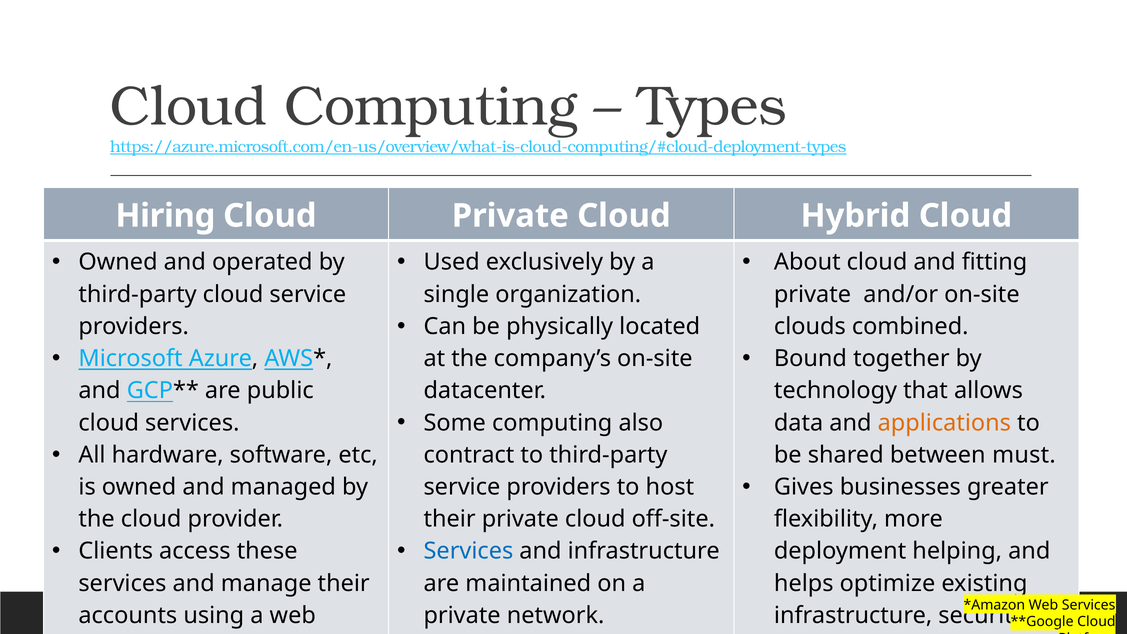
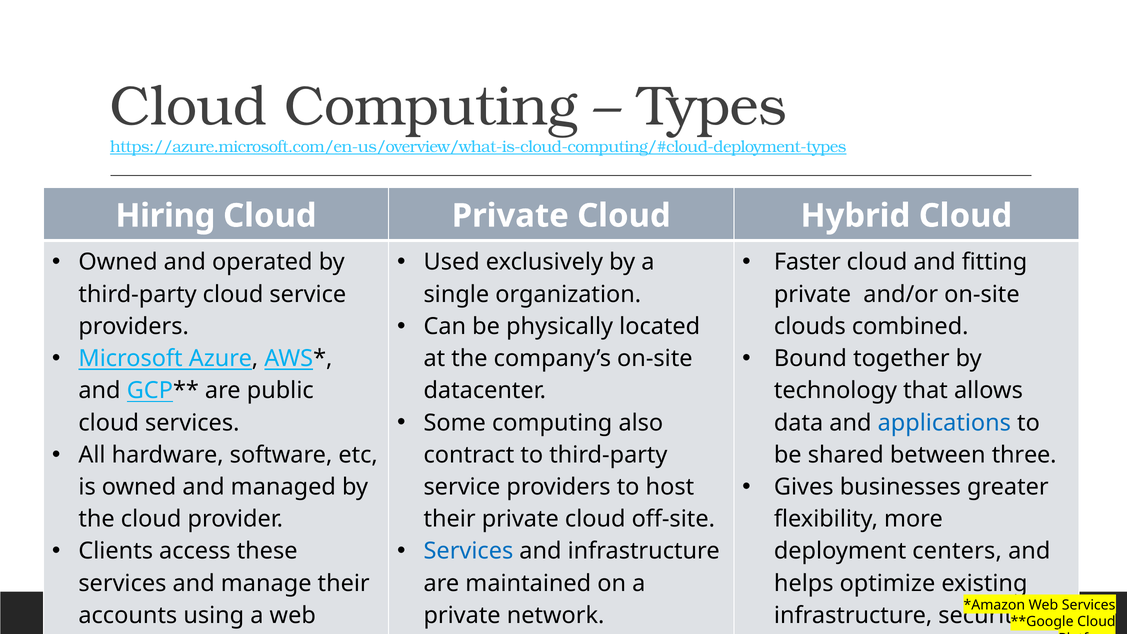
About: About -> Faster (807, 262)
applications colour: orange -> blue (944, 423)
must: must -> three (1024, 455)
helping: helping -> centers (957, 551)
